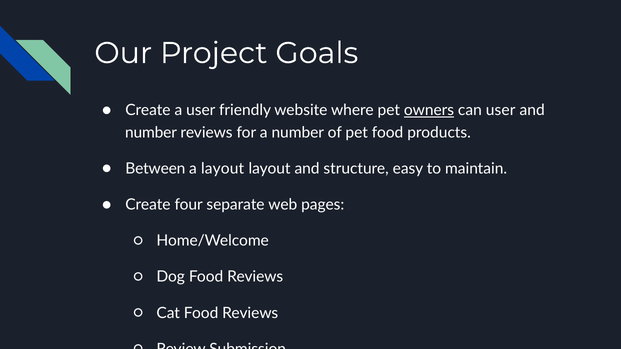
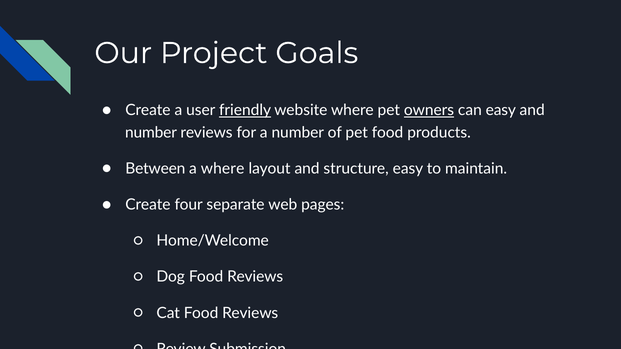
friendly underline: none -> present (245, 110)
can user: user -> easy (501, 110)
a layout: layout -> where (223, 169)
